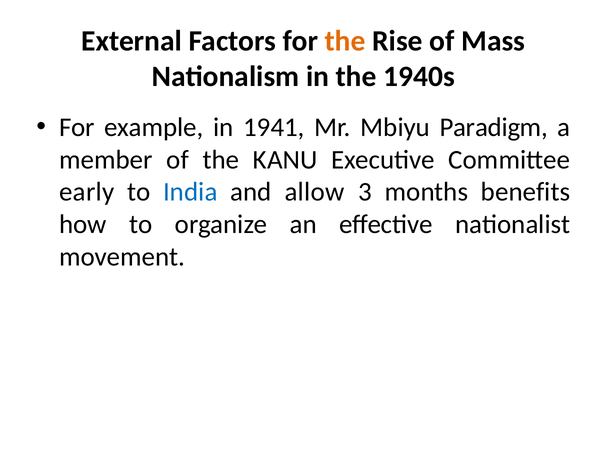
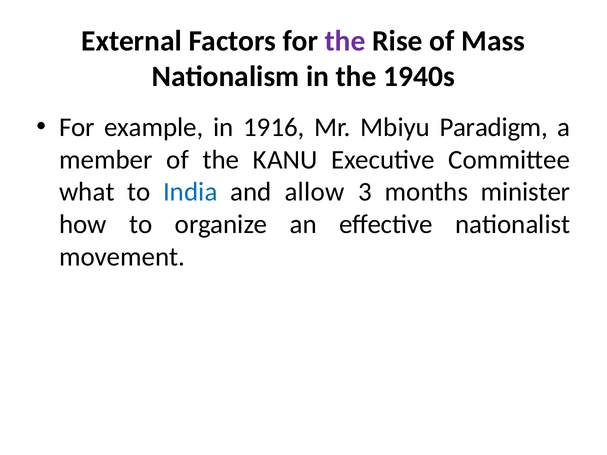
the colour: orange -> purple (345, 41)
1941: 1941 -> 1916 (274, 127)
early: early -> what (87, 192)
benefits: benefits -> minister (526, 192)
